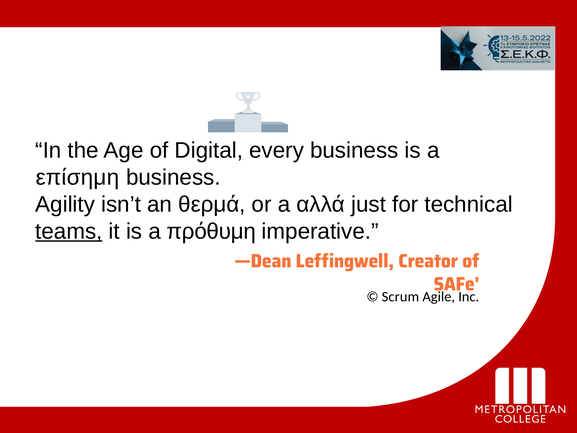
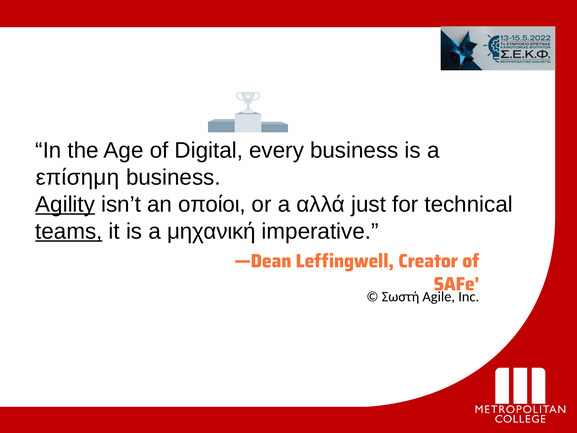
Agility underline: none -> present (65, 204)
θερμά: θερμά -> οποίοι (212, 204)
πρόθυμη: πρόθυμη -> μηχανική (211, 231)
Scrum: Scrum -> Σωστή (401, 297)
